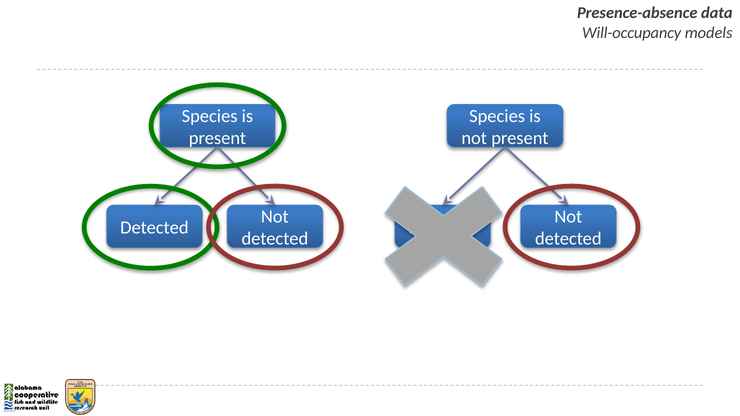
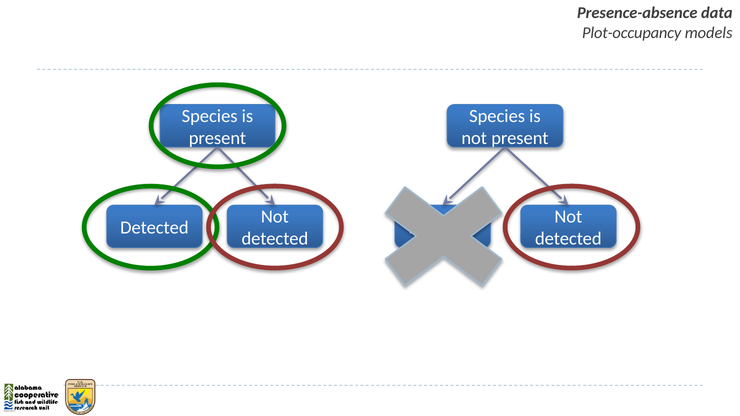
Will-occupancy: Will-occupancy -> Plot-occupancy (632, 33)
